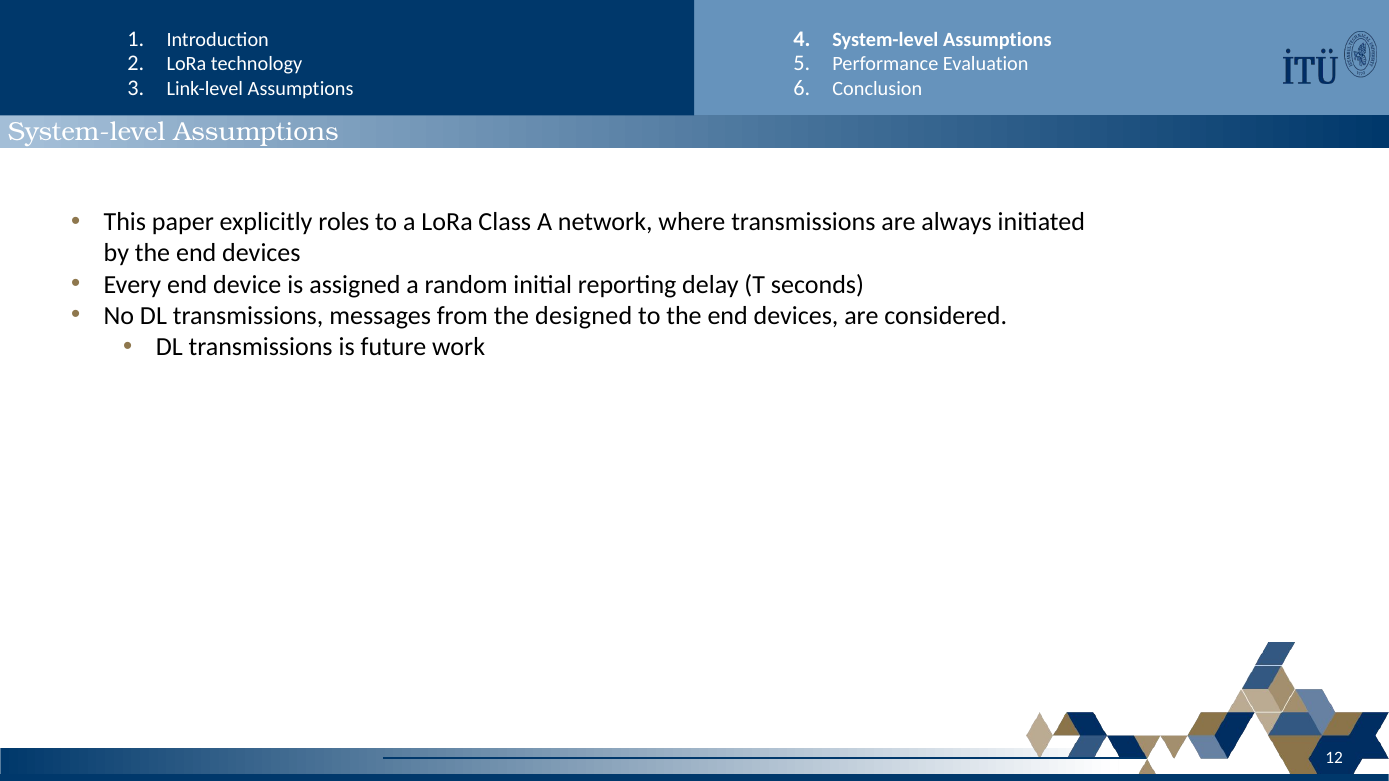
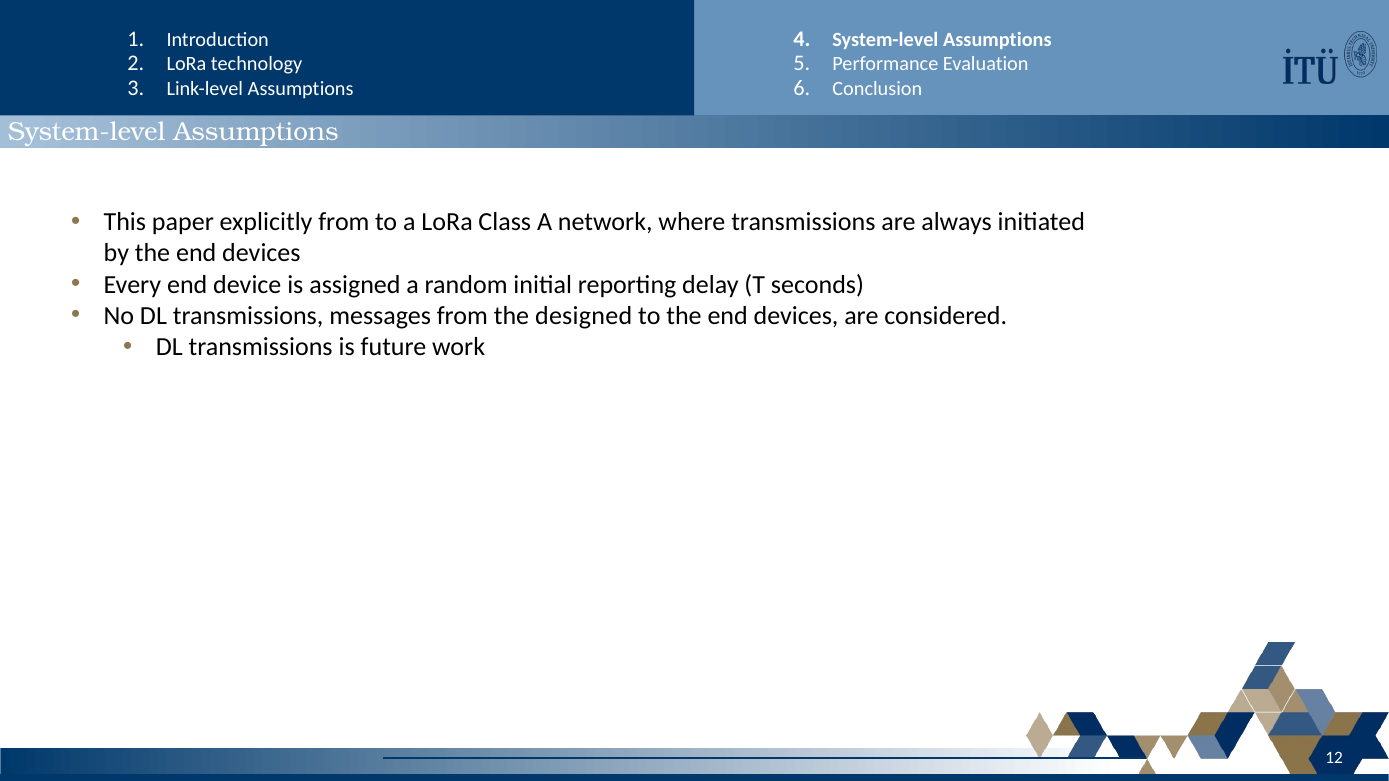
explicitly roles: roles -> from (344, 222)
